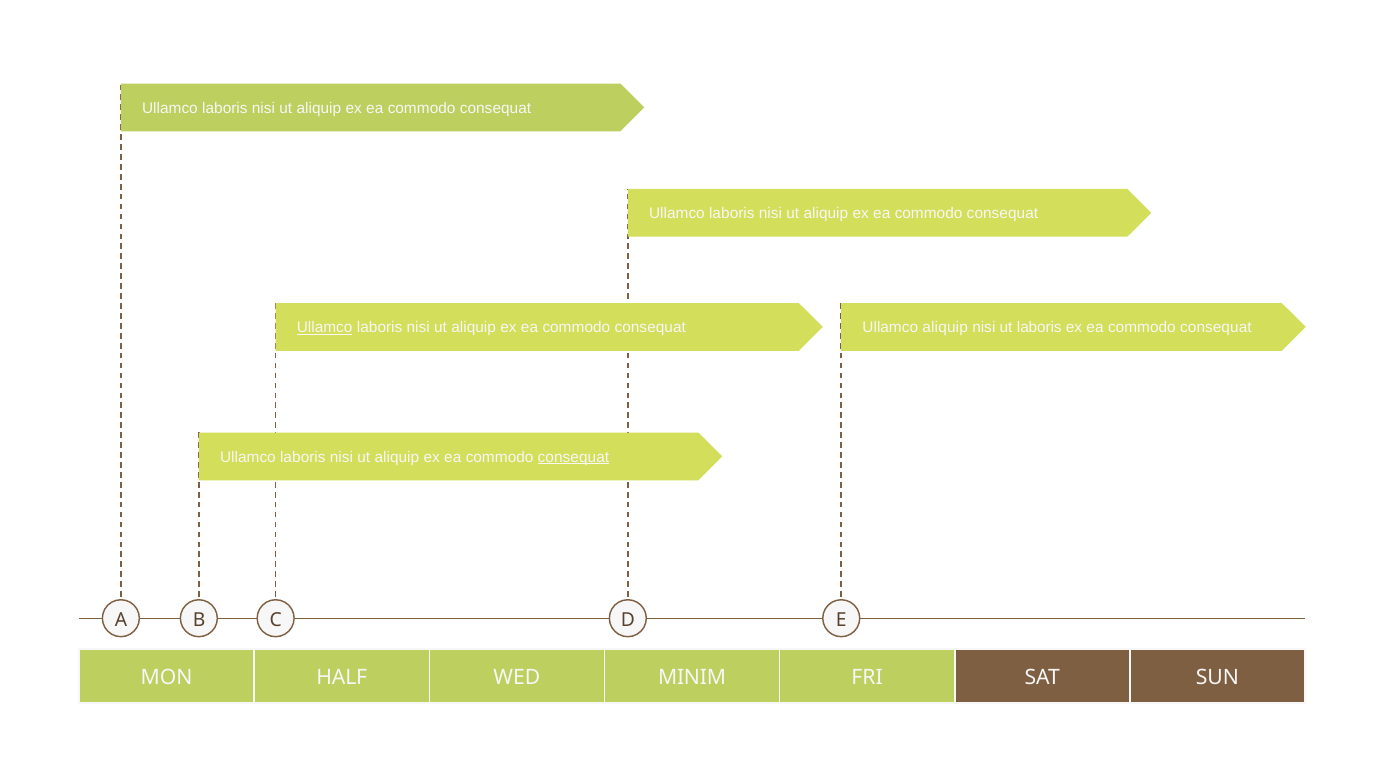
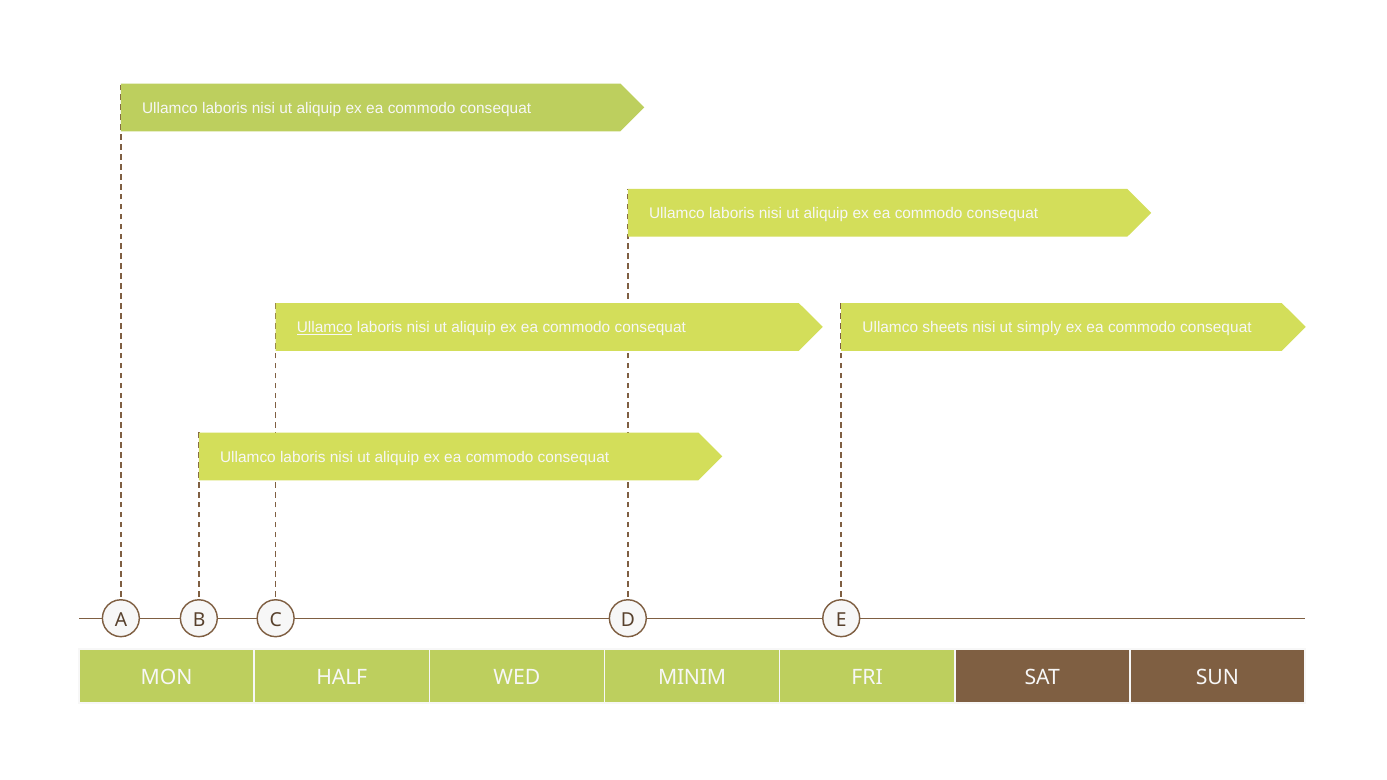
Ullamco aliquip: aliquip -> sheets (945, 328)
ut laboris: laboris -> simply (1039, 328)
consequat underline: present -> none (573, 457)
